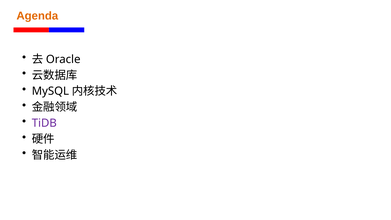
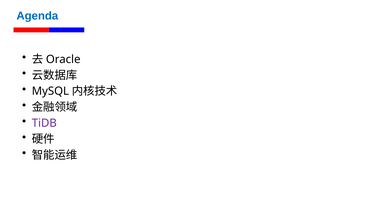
Agenda colour: orange -> blue (37, 16)
